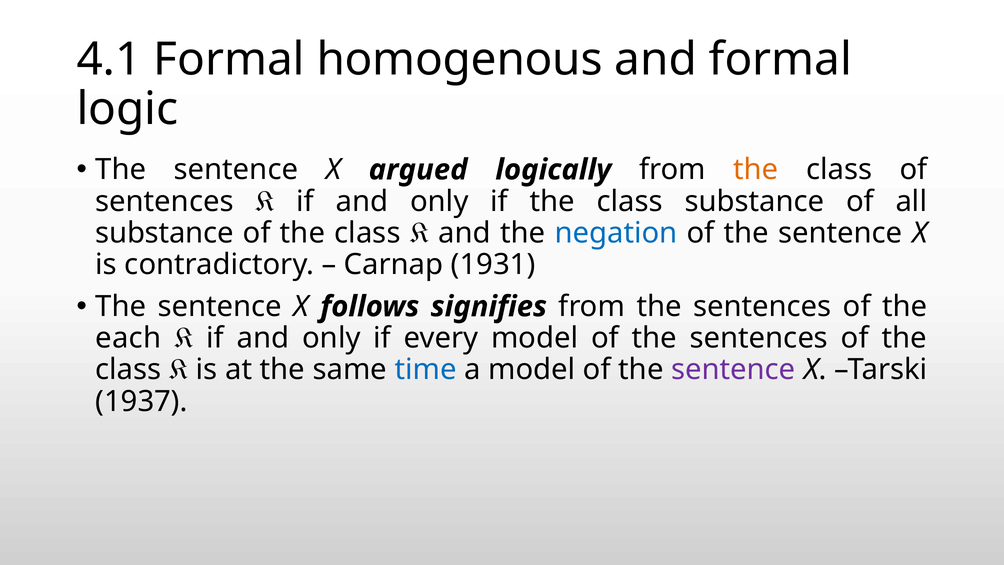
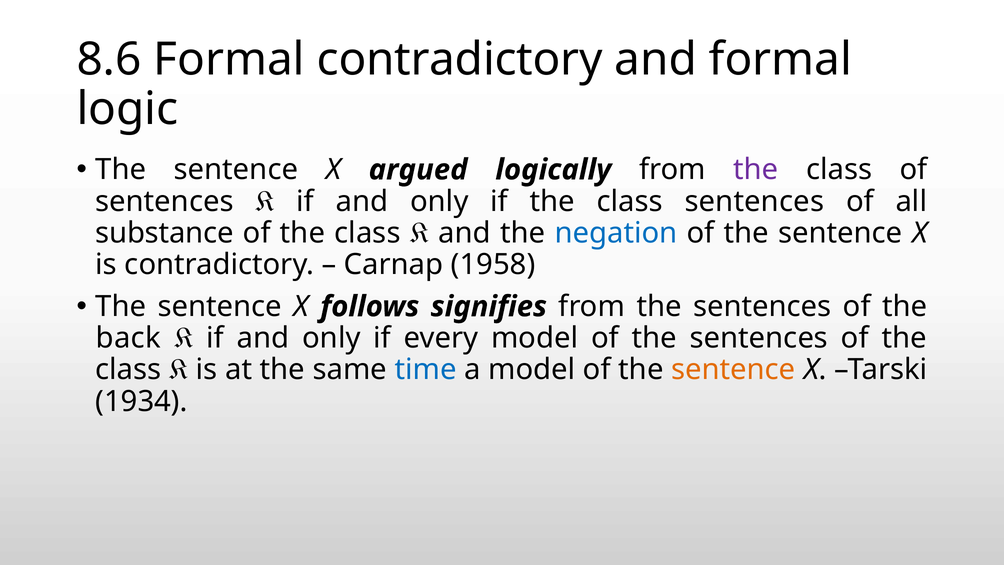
4.1: 4.1 -> 8.6 (109, 59)
Formal homogenous: homogenous -> contradictory (460, 59)
the colour: orange -> purple (756, 170)
class substance: substance -> sentences (754, 201)
1931: 1931 -> 1958 (493, 264)
each: each -> back (128, 338)
sentence colour: purple -> orange (733, 370)
1937: 1937 -> 1934 (141, 401)
